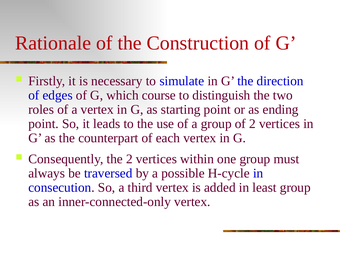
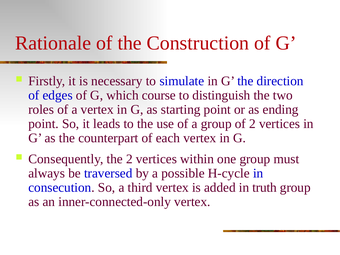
least: least -> truth (265, 188)
